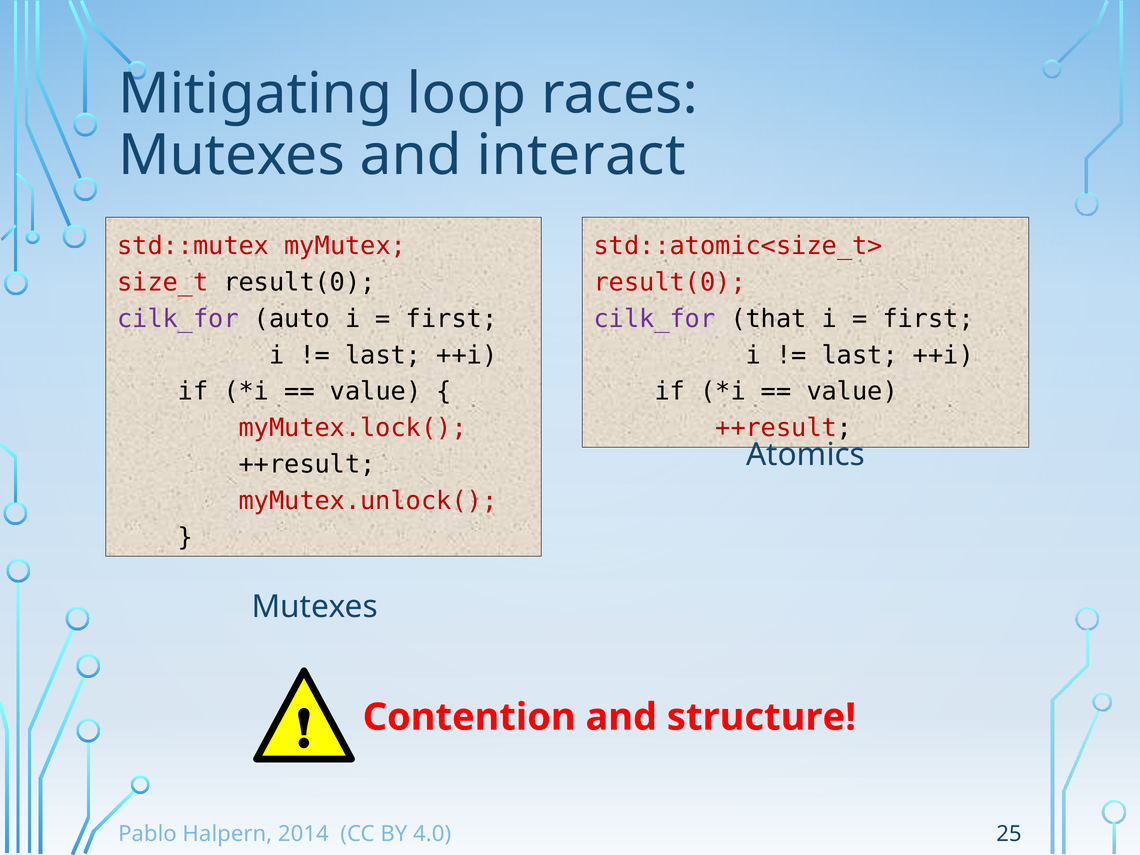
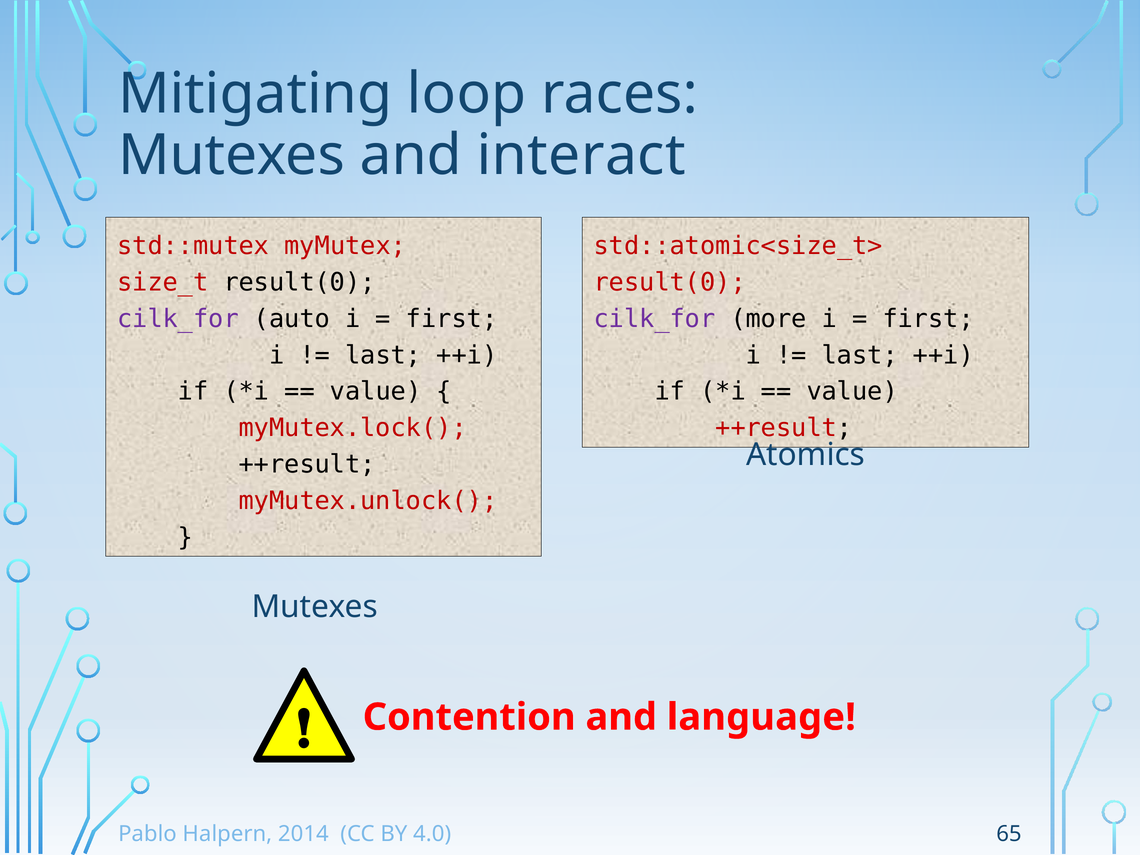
that: that -> more (769, 319)
structure: structure -> language (761, 717)
25: 25 -> 65 (1009, 834)
